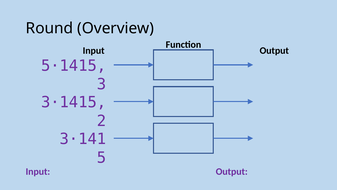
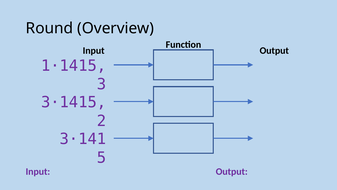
5·1415: 5·1415 -> 1·1415 (74, 66)
